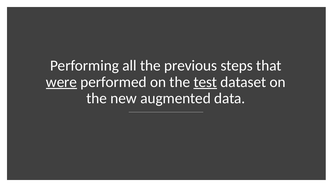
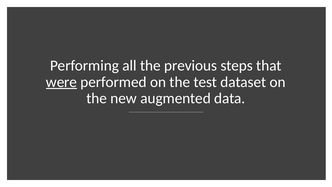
test underline: present -> none (205, 82)
